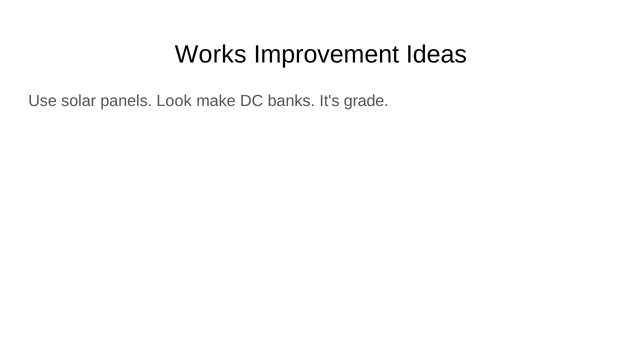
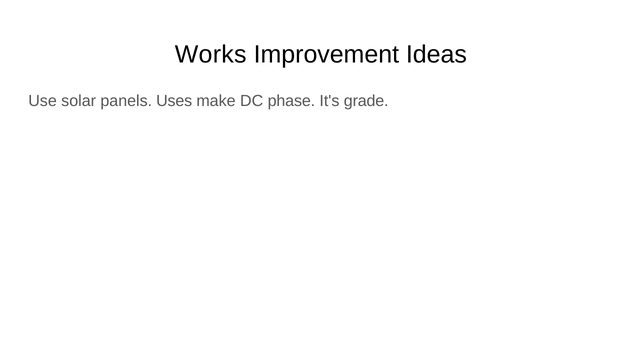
Look: Look -> Uses (174, 101)
banks: banks -> phase (291, 101)
